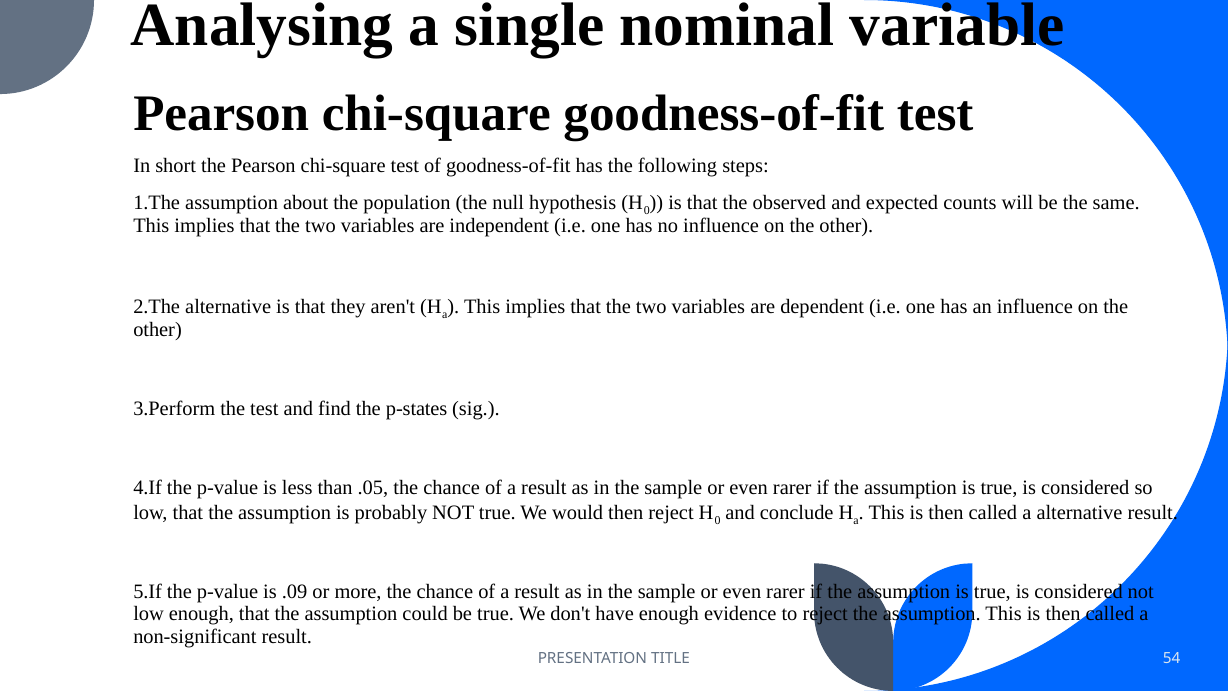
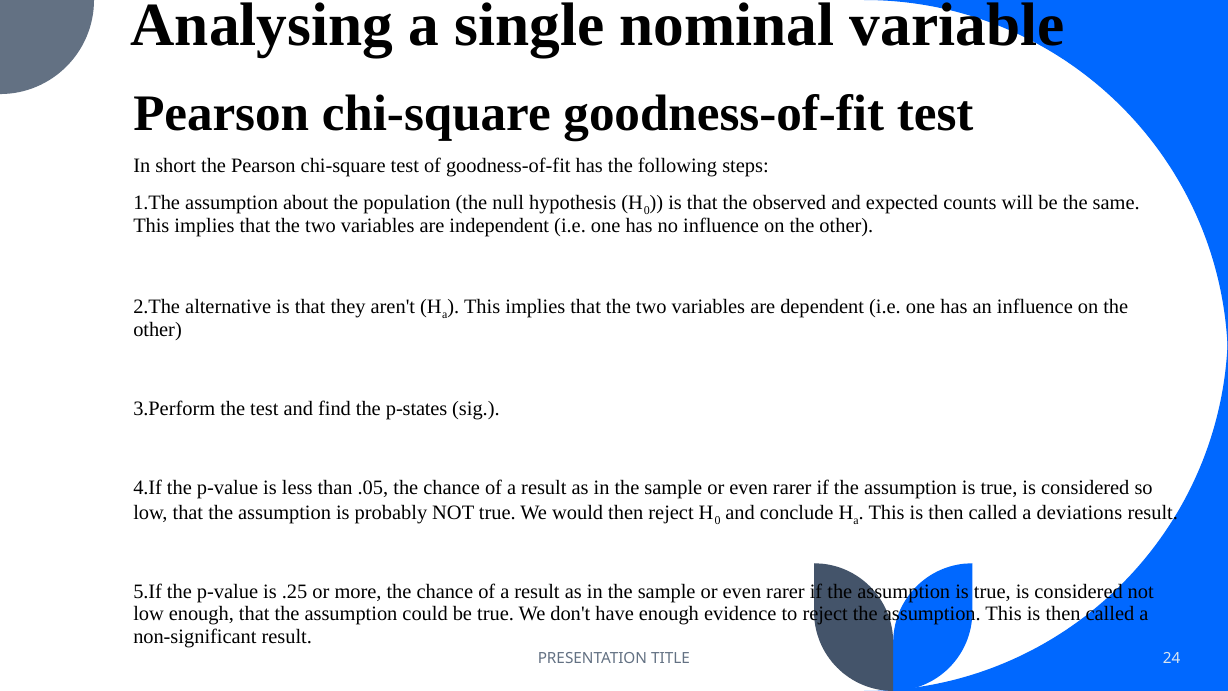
a alternative: alternative -> deviations (1079, 512)
.09: .09 -> .25 (295, 592)
54: 54 -> 24 (1172, 658)
